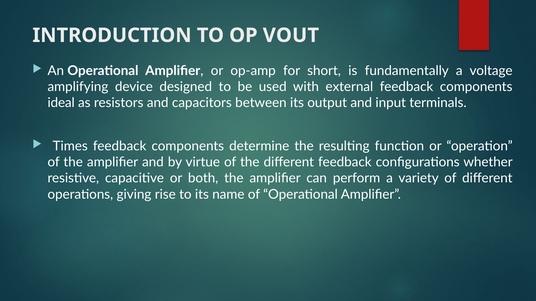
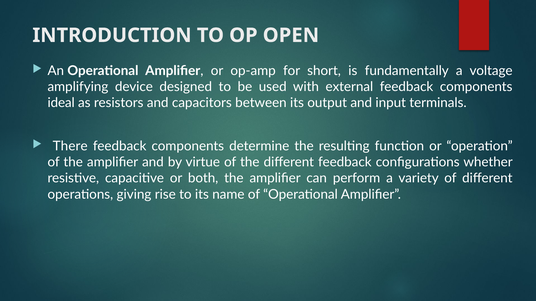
VOUT: VOUT -> OPEN (291, 35)
Times: Times -> There (70, 146)
